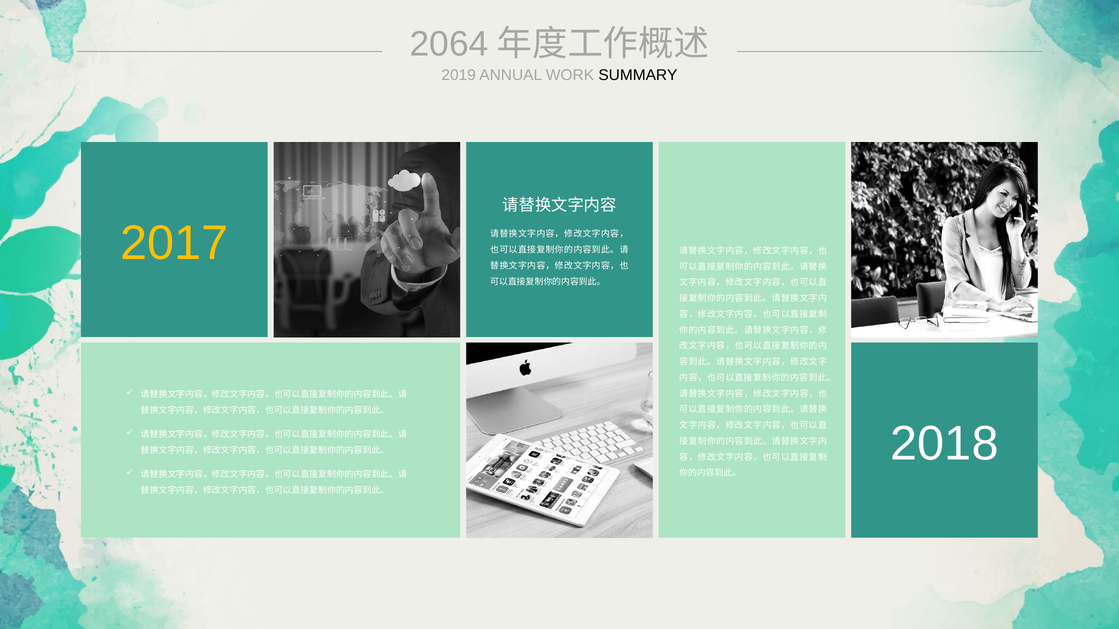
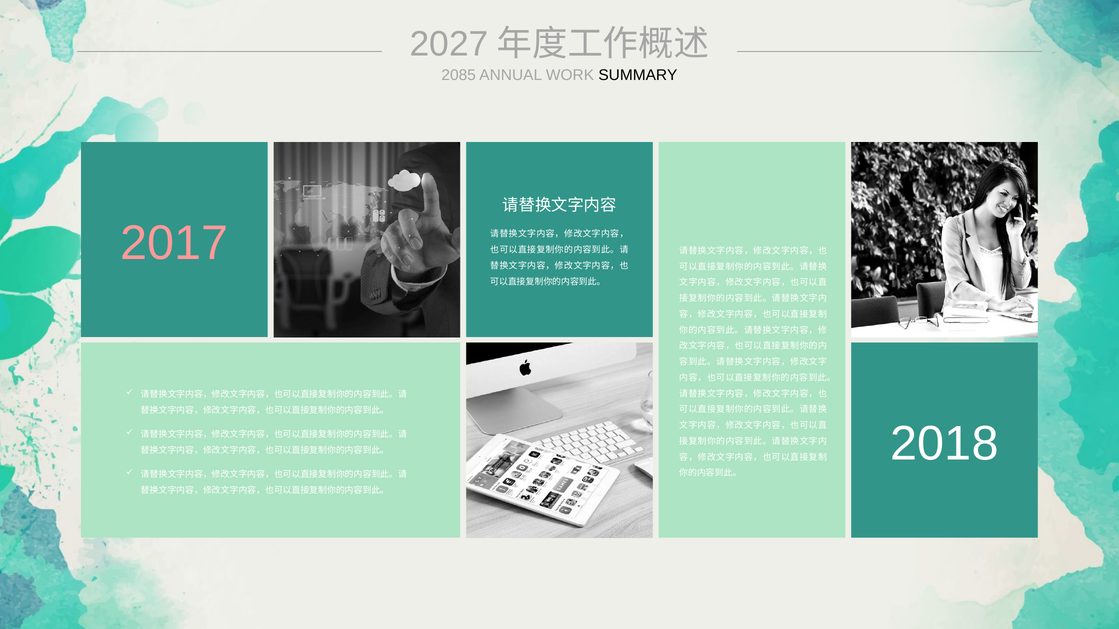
2064: 2064 -> 2027 (449, 44)
2019: 2019 -> 2085 (459, 75)
2017 colour: yellow -> pink (174, 243)
